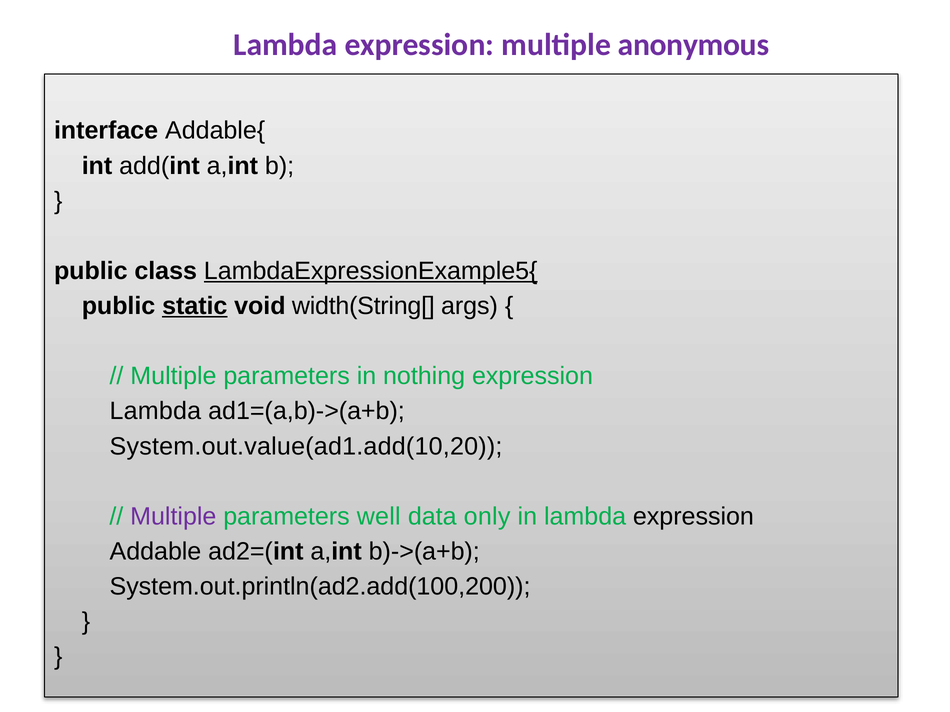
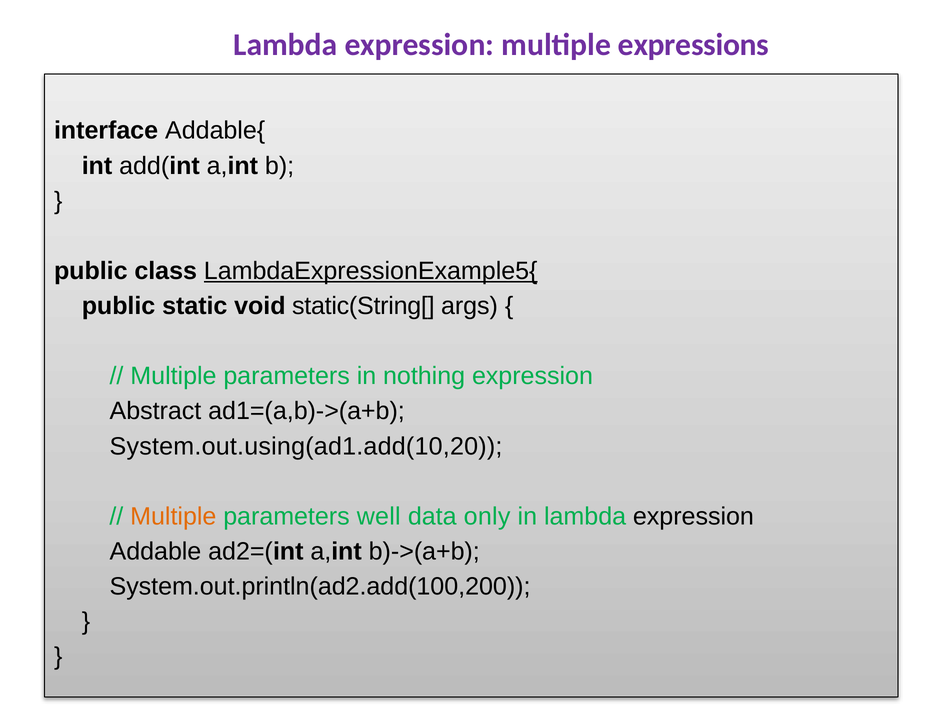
anonymous: anonymous -> expressions (694, 45)
static underline: present -> none (195, 306)
width(String[: width(String[ -> static(String[ (363, 306)
Lambda: Lambda -> Abstract (155, 411)
System.out.value(ad1.add(10,20: System.out.value(ad1.add(10,20 -> System.out.using(ad1.add(10,20 (306, 447)
Multiple colour: purple -> orange (173, 517)
